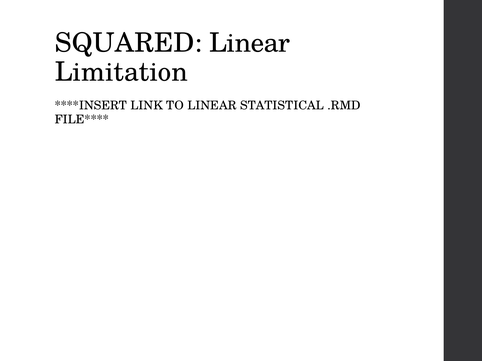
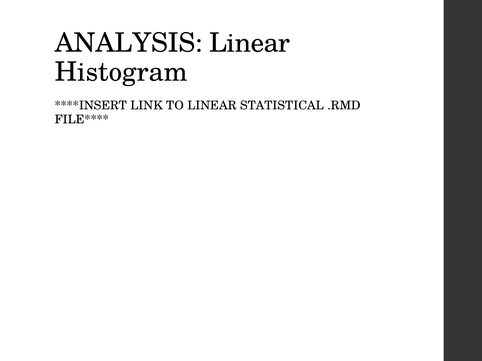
SQUARED: SQUARED -> ANALYSIS (129, 43)
Limitation: Limitation -> Histogram (121, 72)
